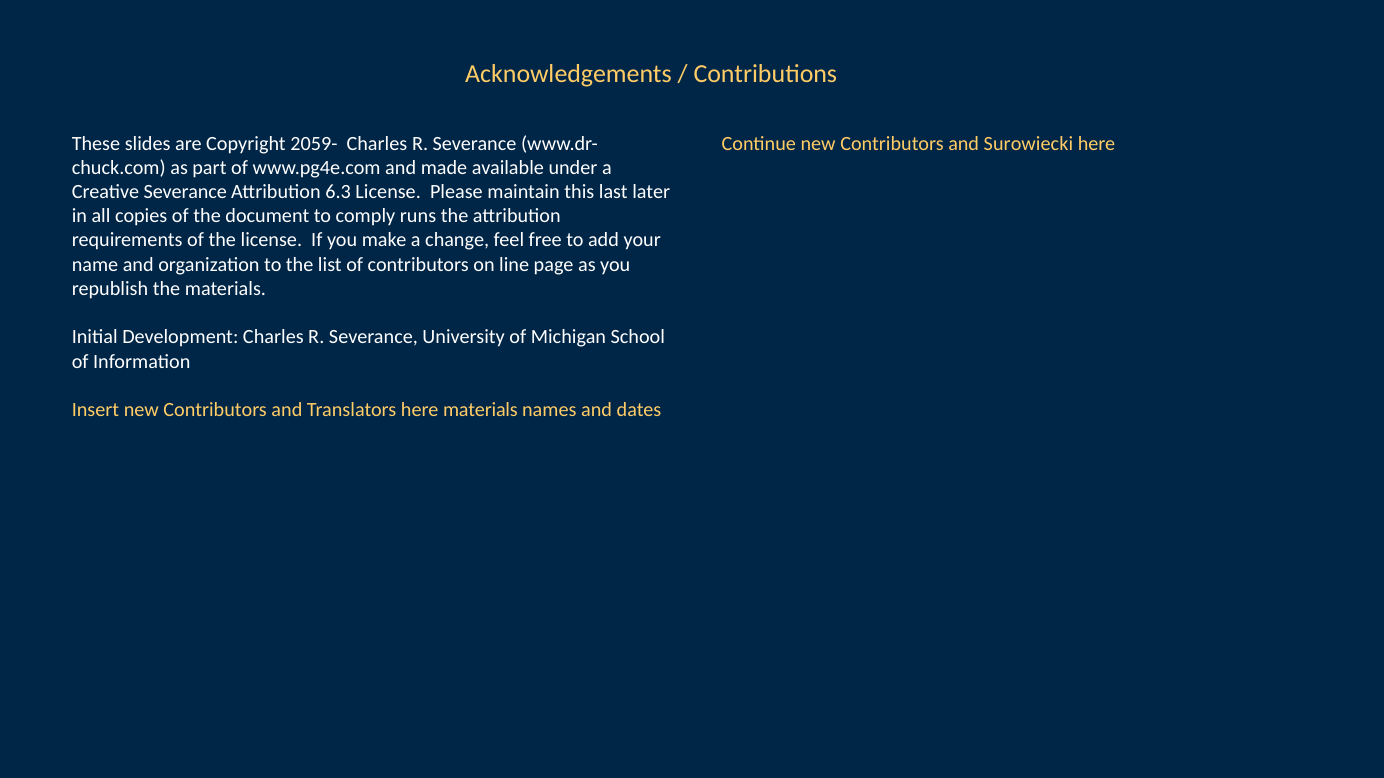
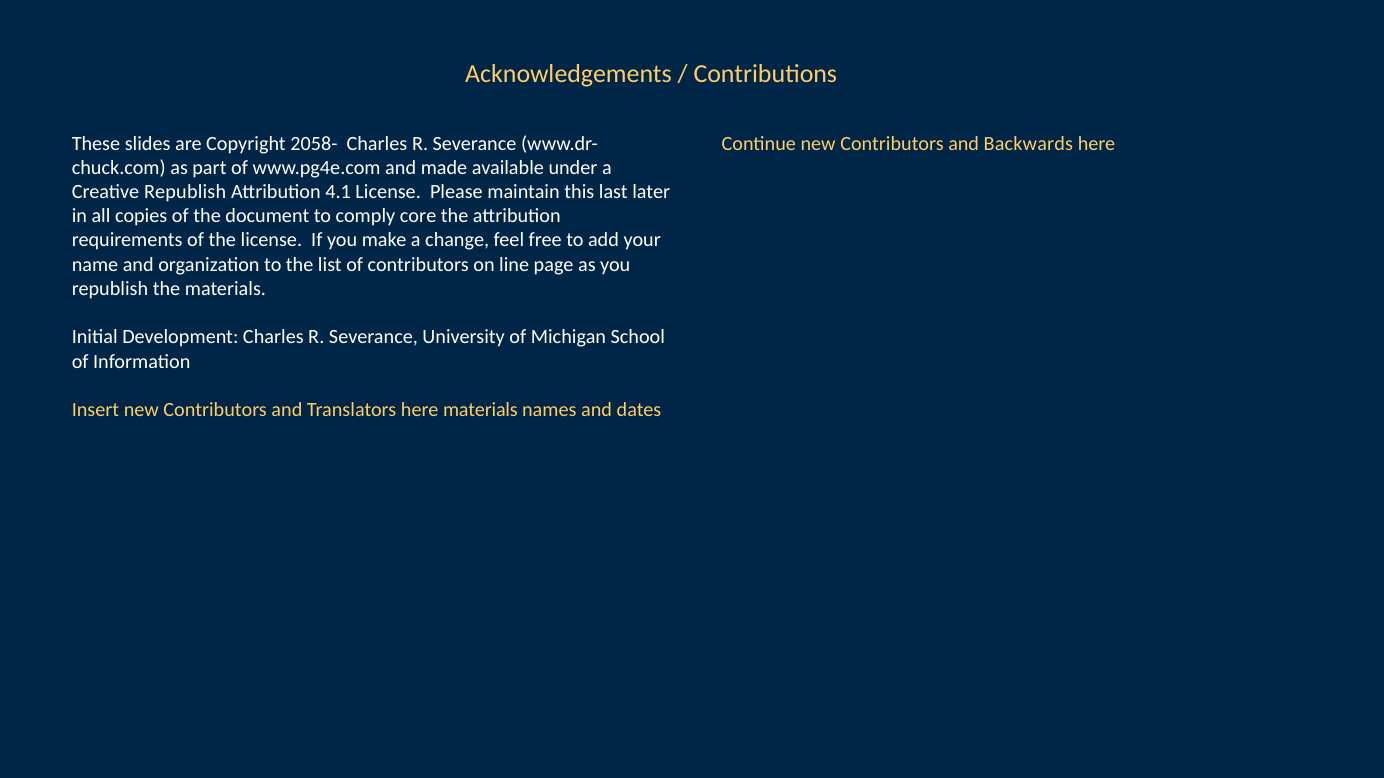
2059-: 2059- -> 2058- (314, 143)
Surowiecki: Surowiecki -> Backwards (1028, 144)
Creative Severance: Severance -> Republish (185, 192)
6.3: 6.3 -> 4.1 (338, 192)
runs: runs -> core (418, 216)
